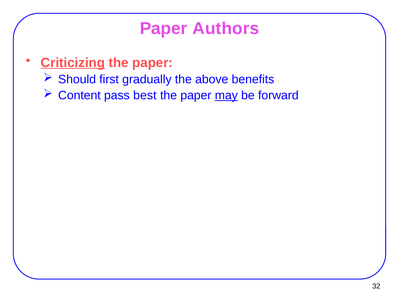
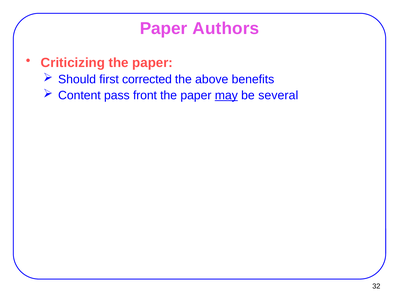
Criticizing underline: present -> none (73, 63)
gradually: gradually -> corrected (147, 79)
best: best -> front (145, 95)
forward: forward -> several (278, 95)
